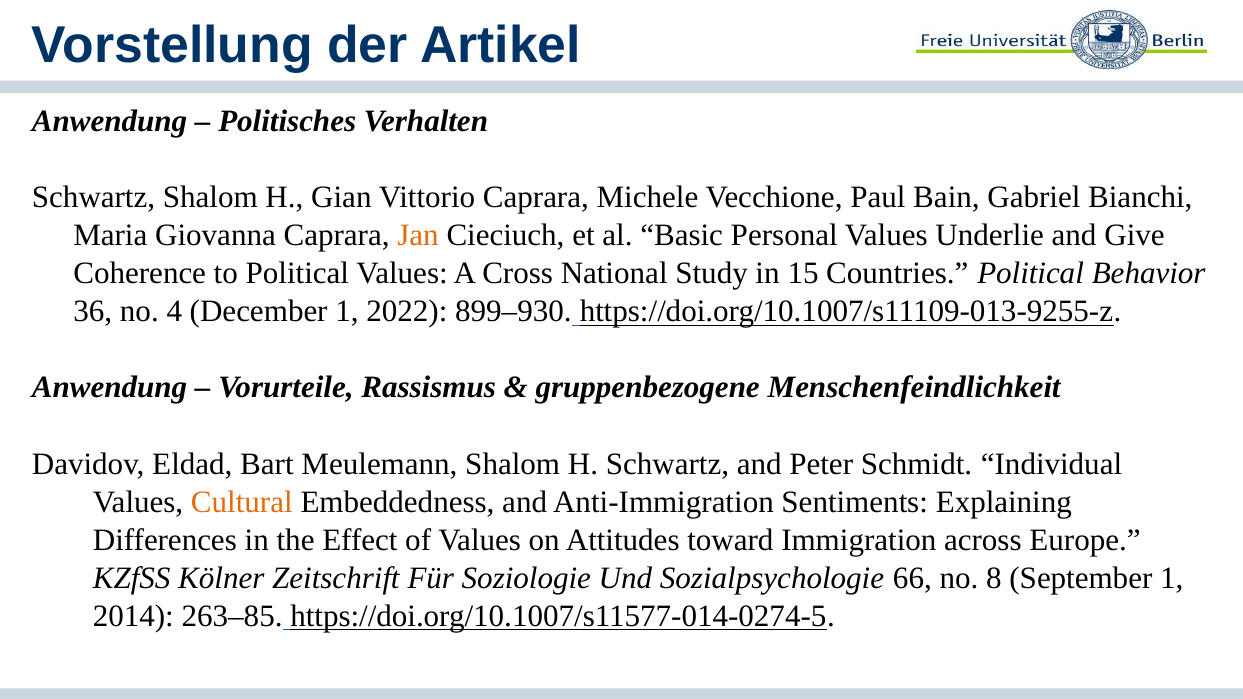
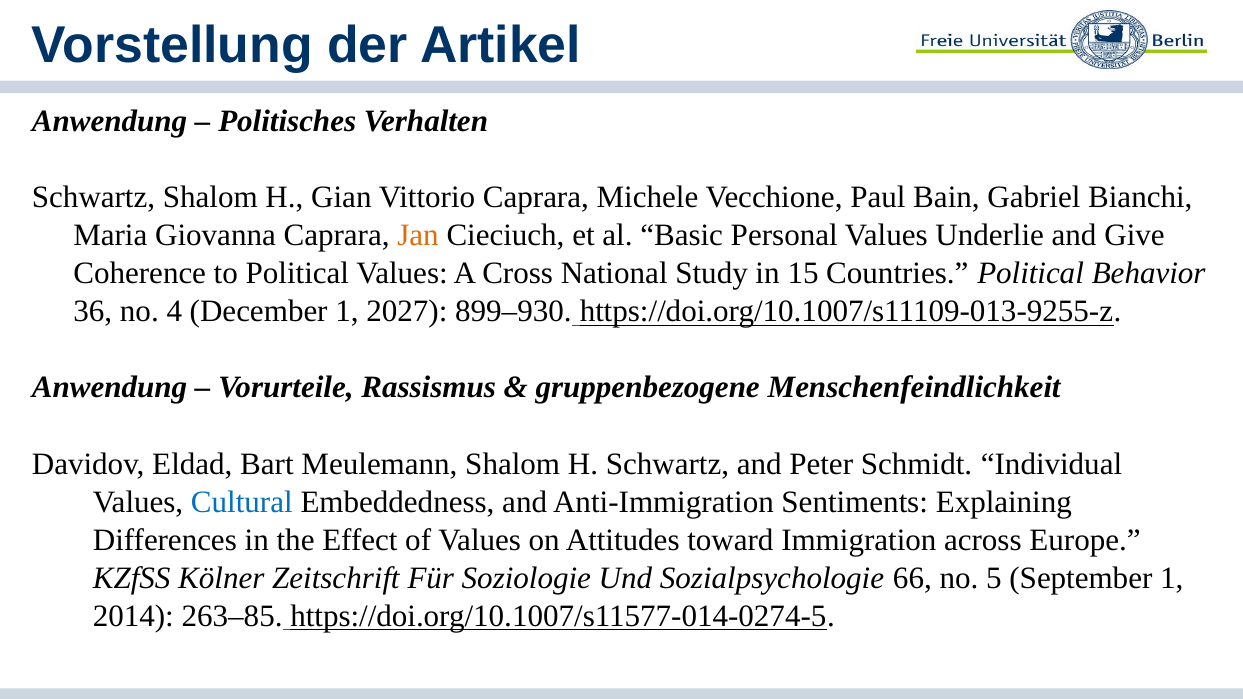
2022: 2022 -> 2027 (407, 312)
Cultural colour: orange -> blue (242, 502)
8: 8 -> 5 (994, 578)
